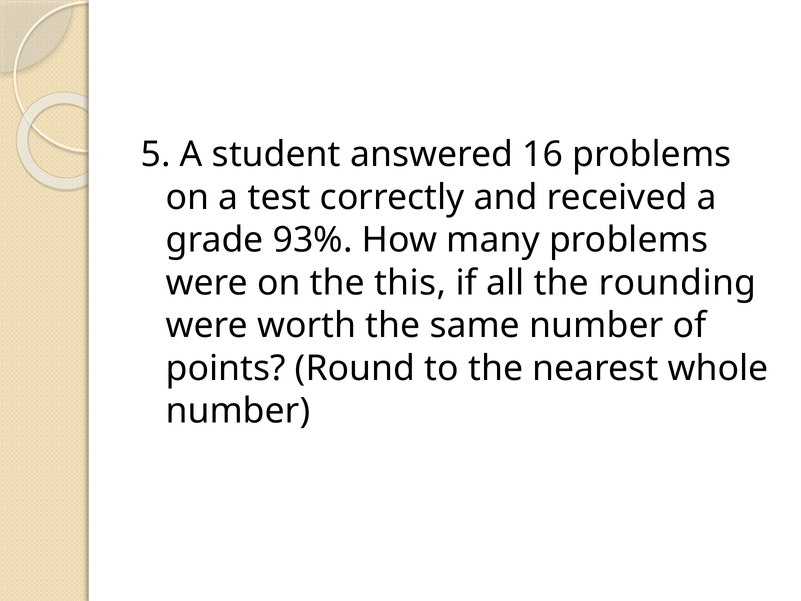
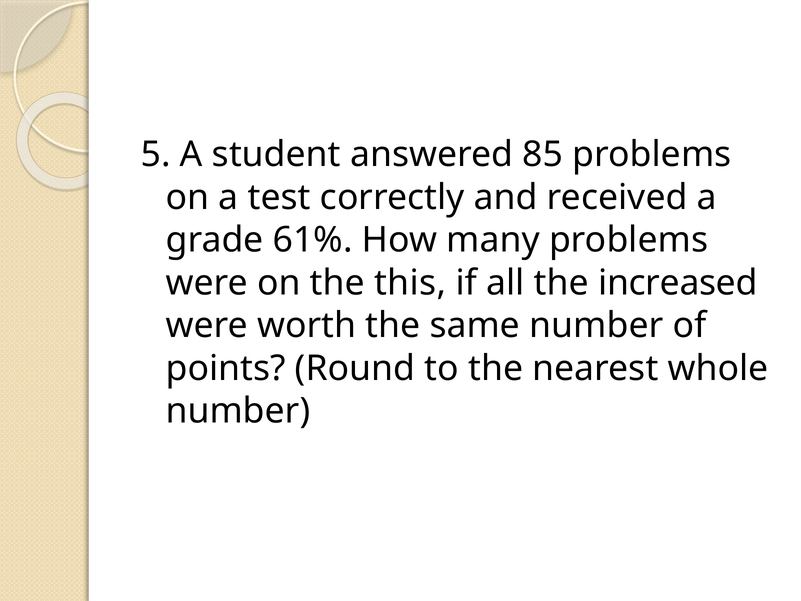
16: 16 -> 85 (543, 155)
93%: 93% -> 61% (313, 240)
rounding: rounding -> increased (678, 283)
